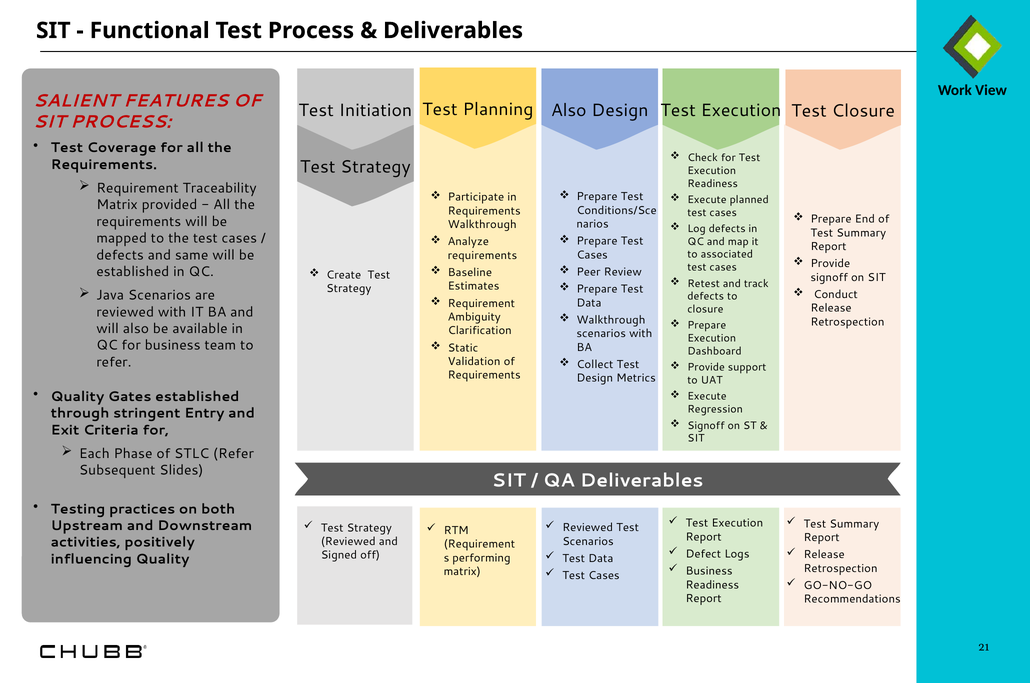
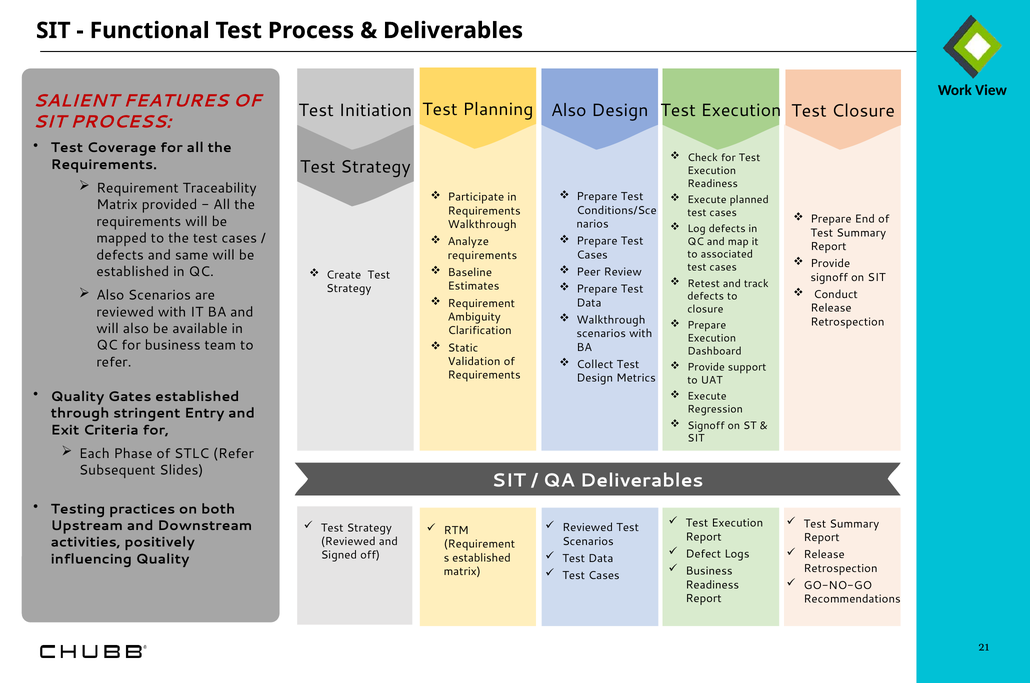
Java: Java -> Also (110, 296)
performing: performing -> established (481, 558)
